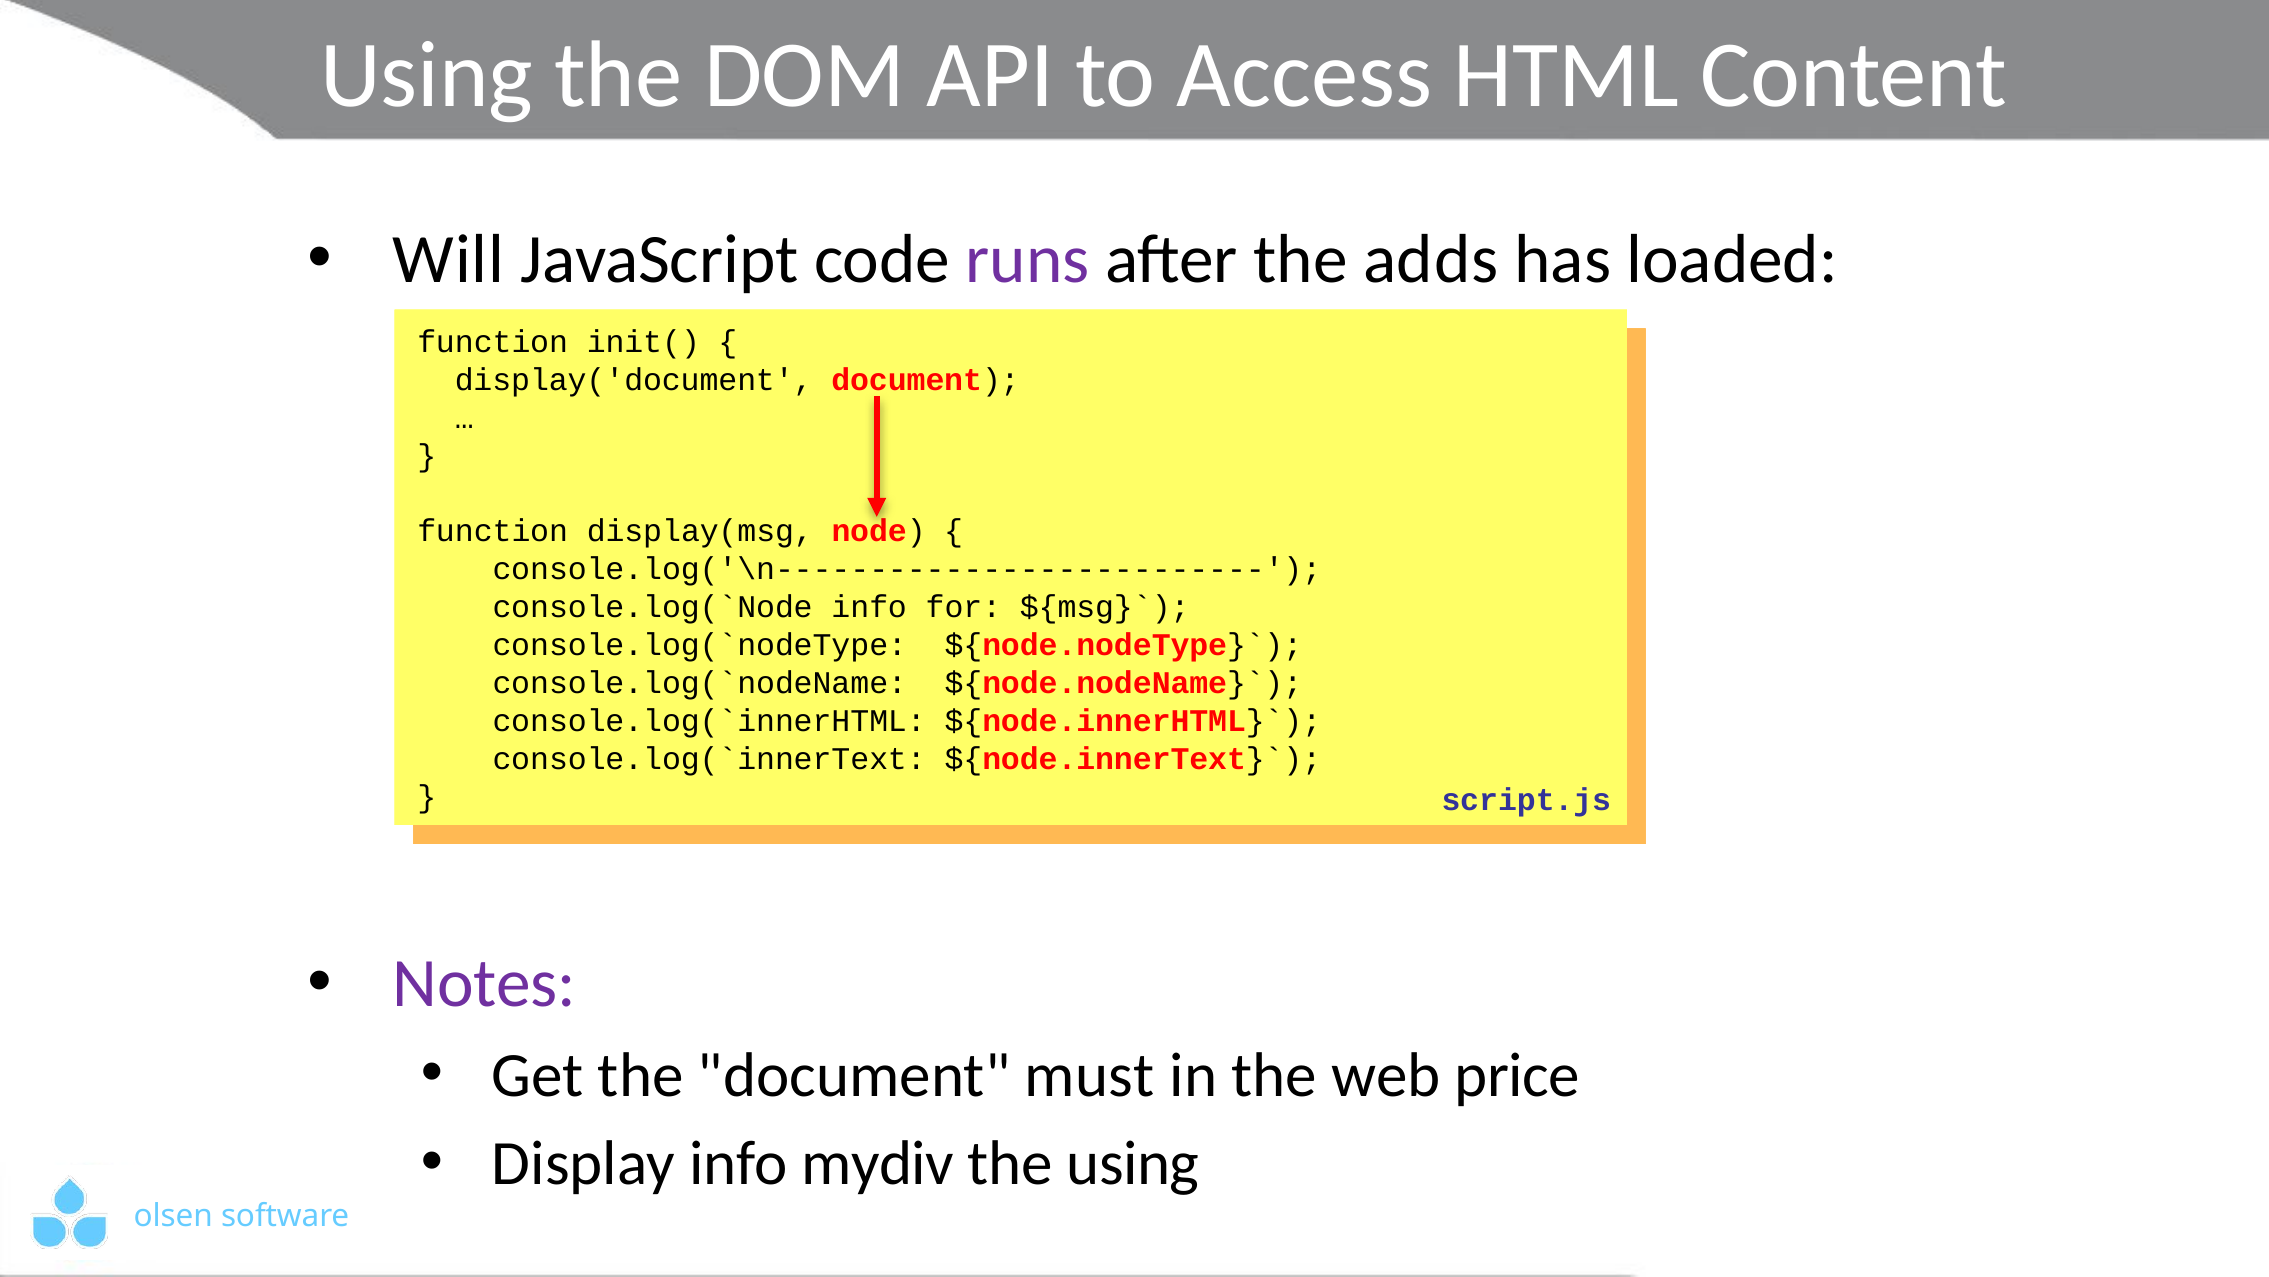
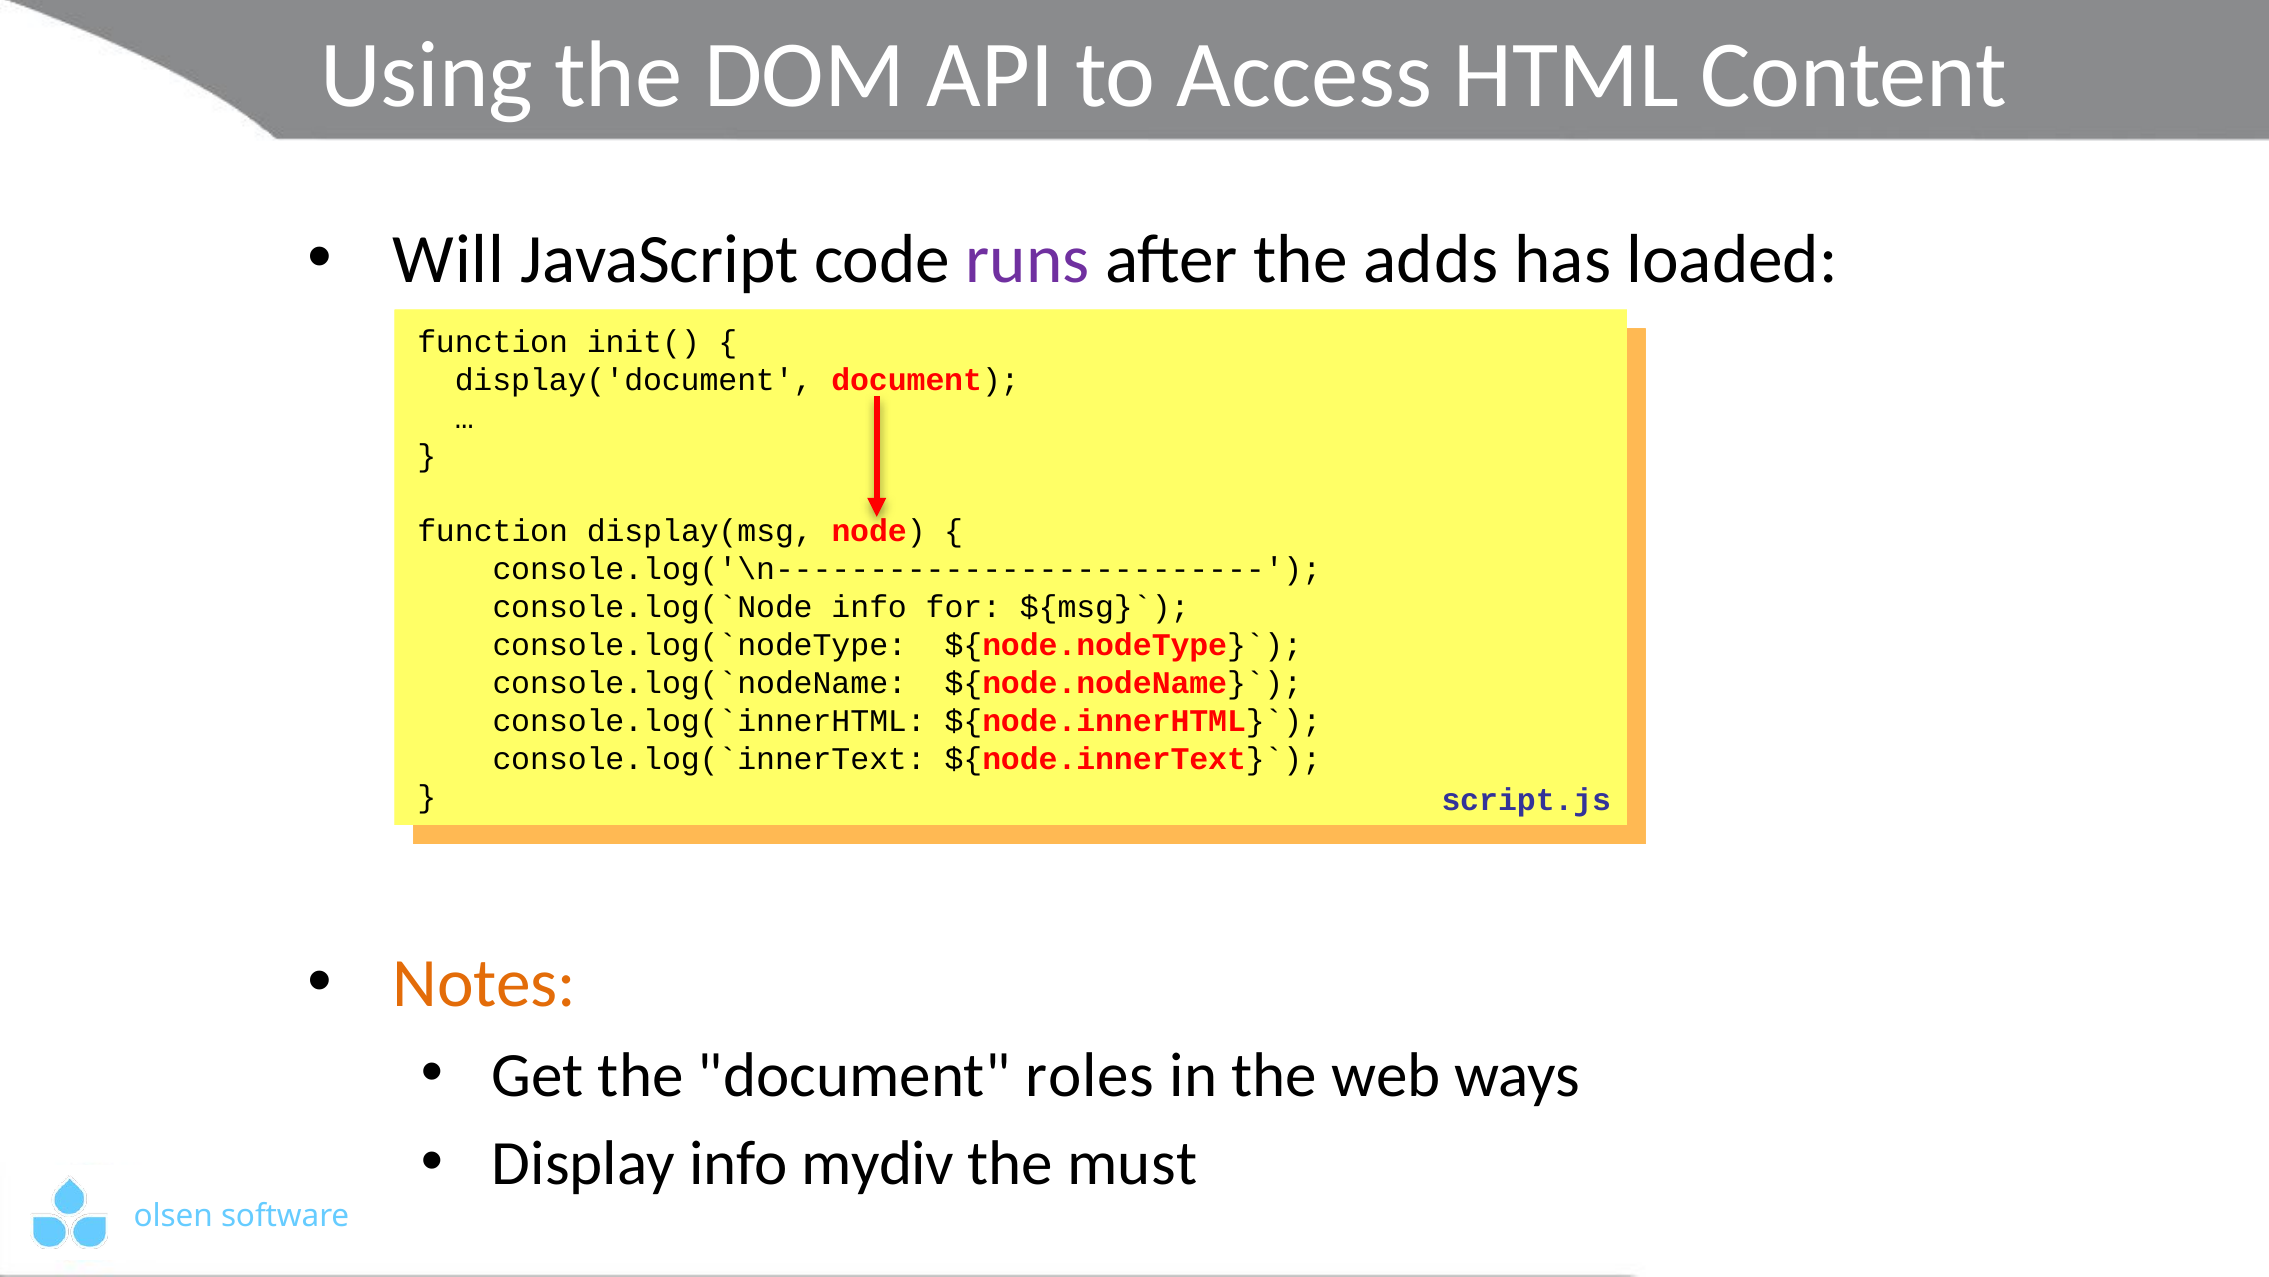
Notes colour: purple -> orange (484, 984)
must: must -> roles (1090, 1075)
price: price -> ways (1517, 1075)
the using: using -> must (1132, 1163)
